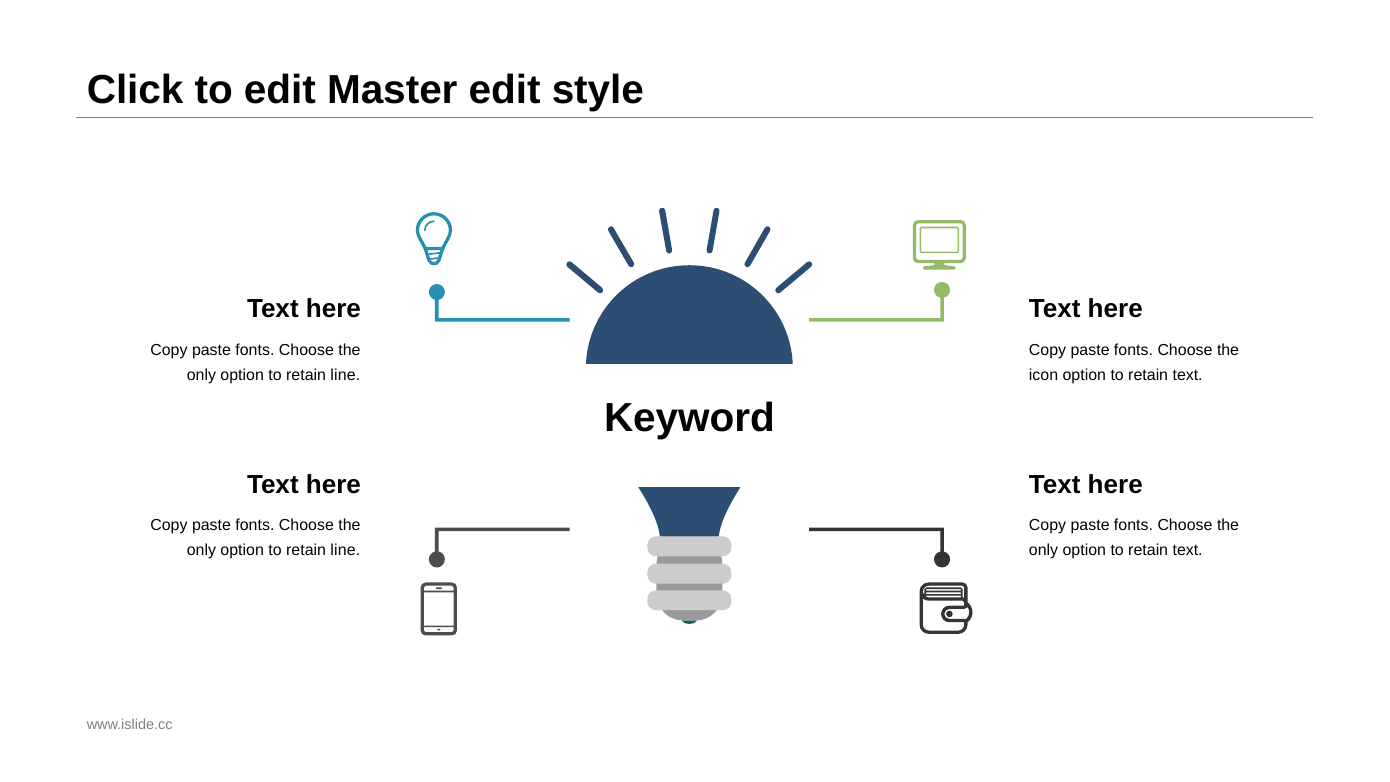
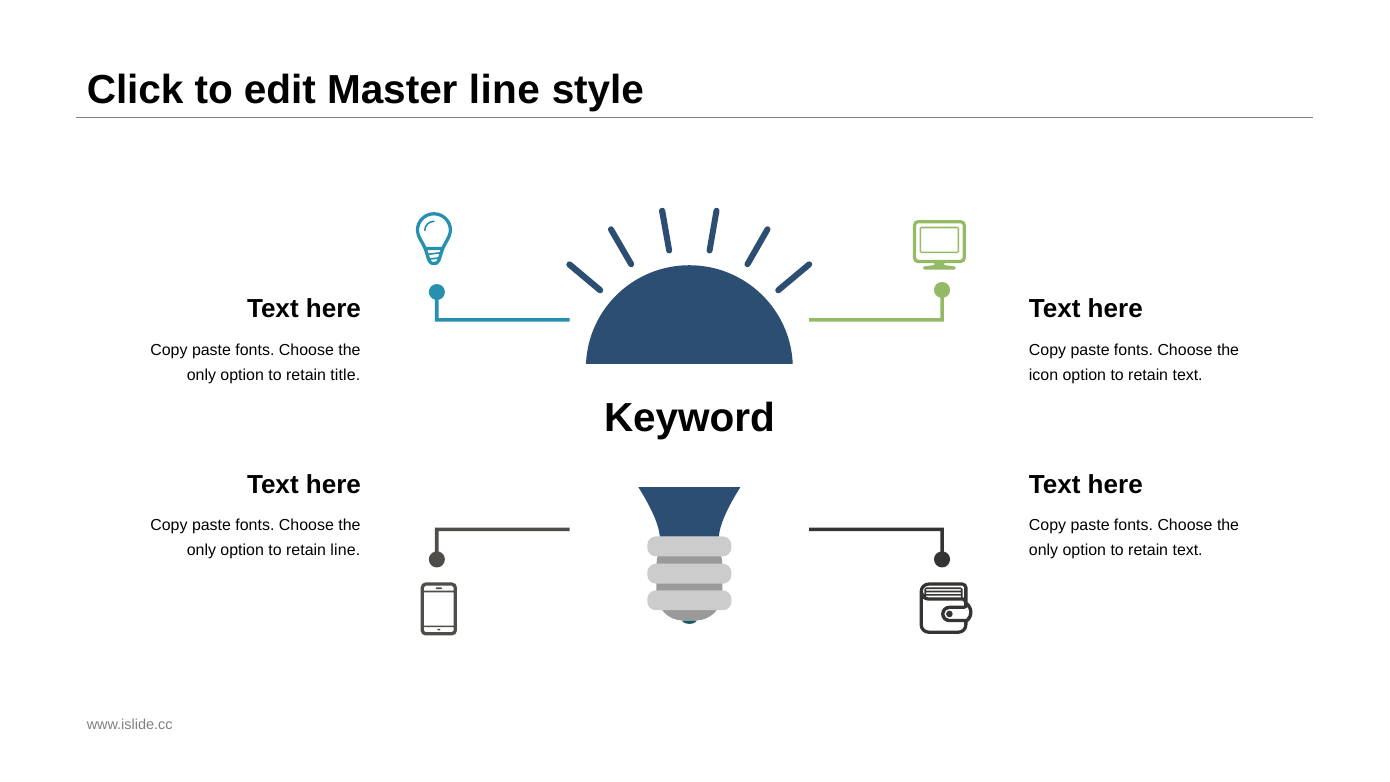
Master edit: edit -> line (504, 90)
line: line -> title (345, 375)
